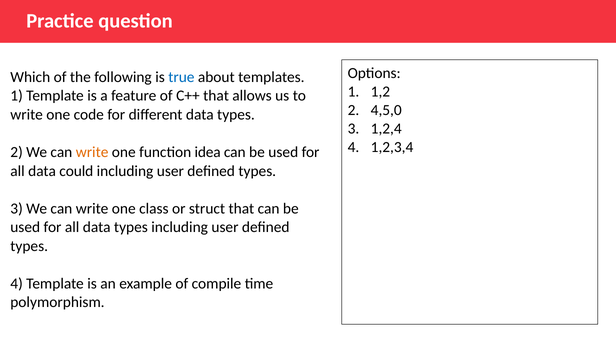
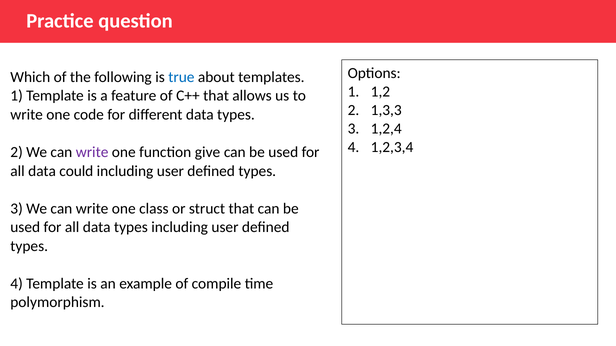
4,5,0: 4,5,0 -> 1,3,3 (386, 110)
write colour: orange -> purple (92, 152)
idea: idea -> give (208, 152)
